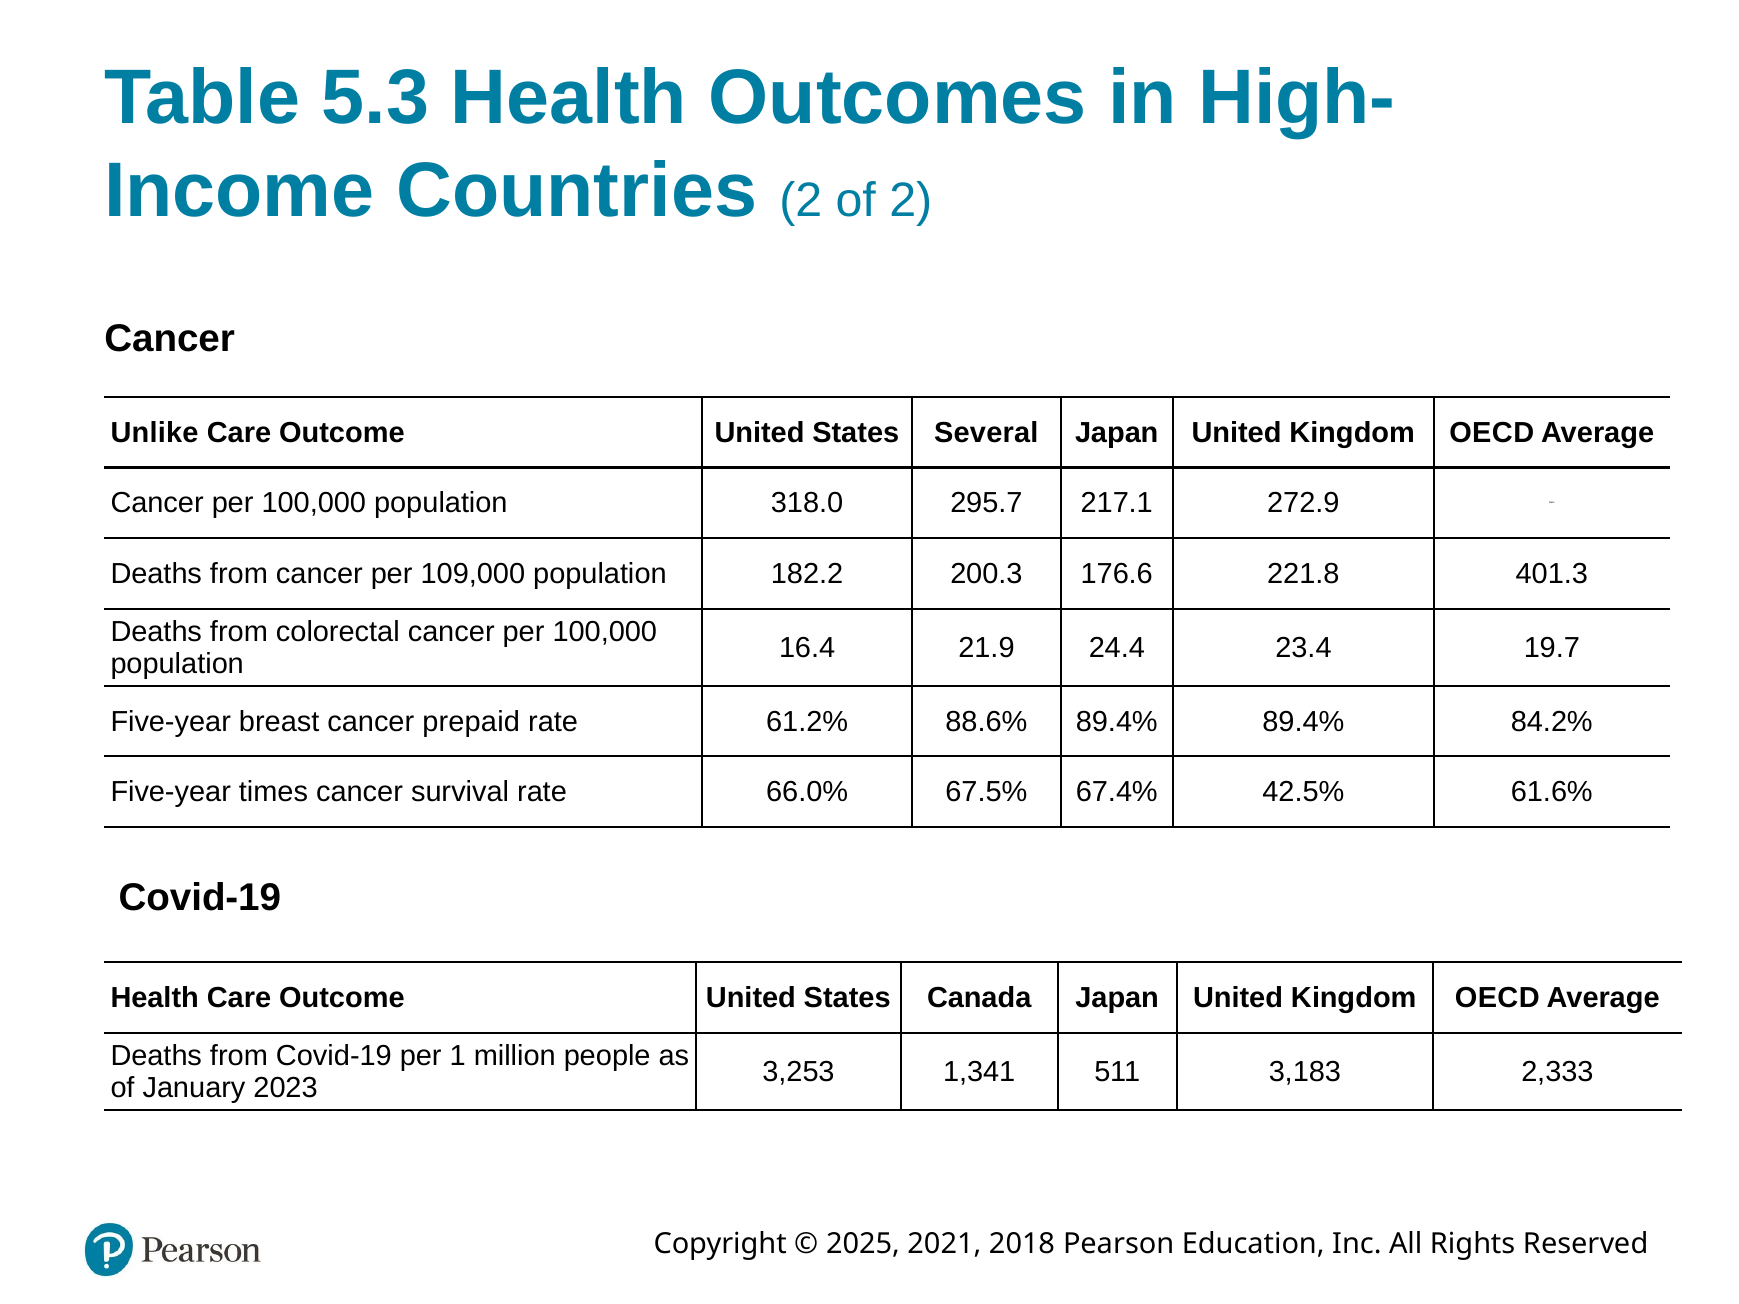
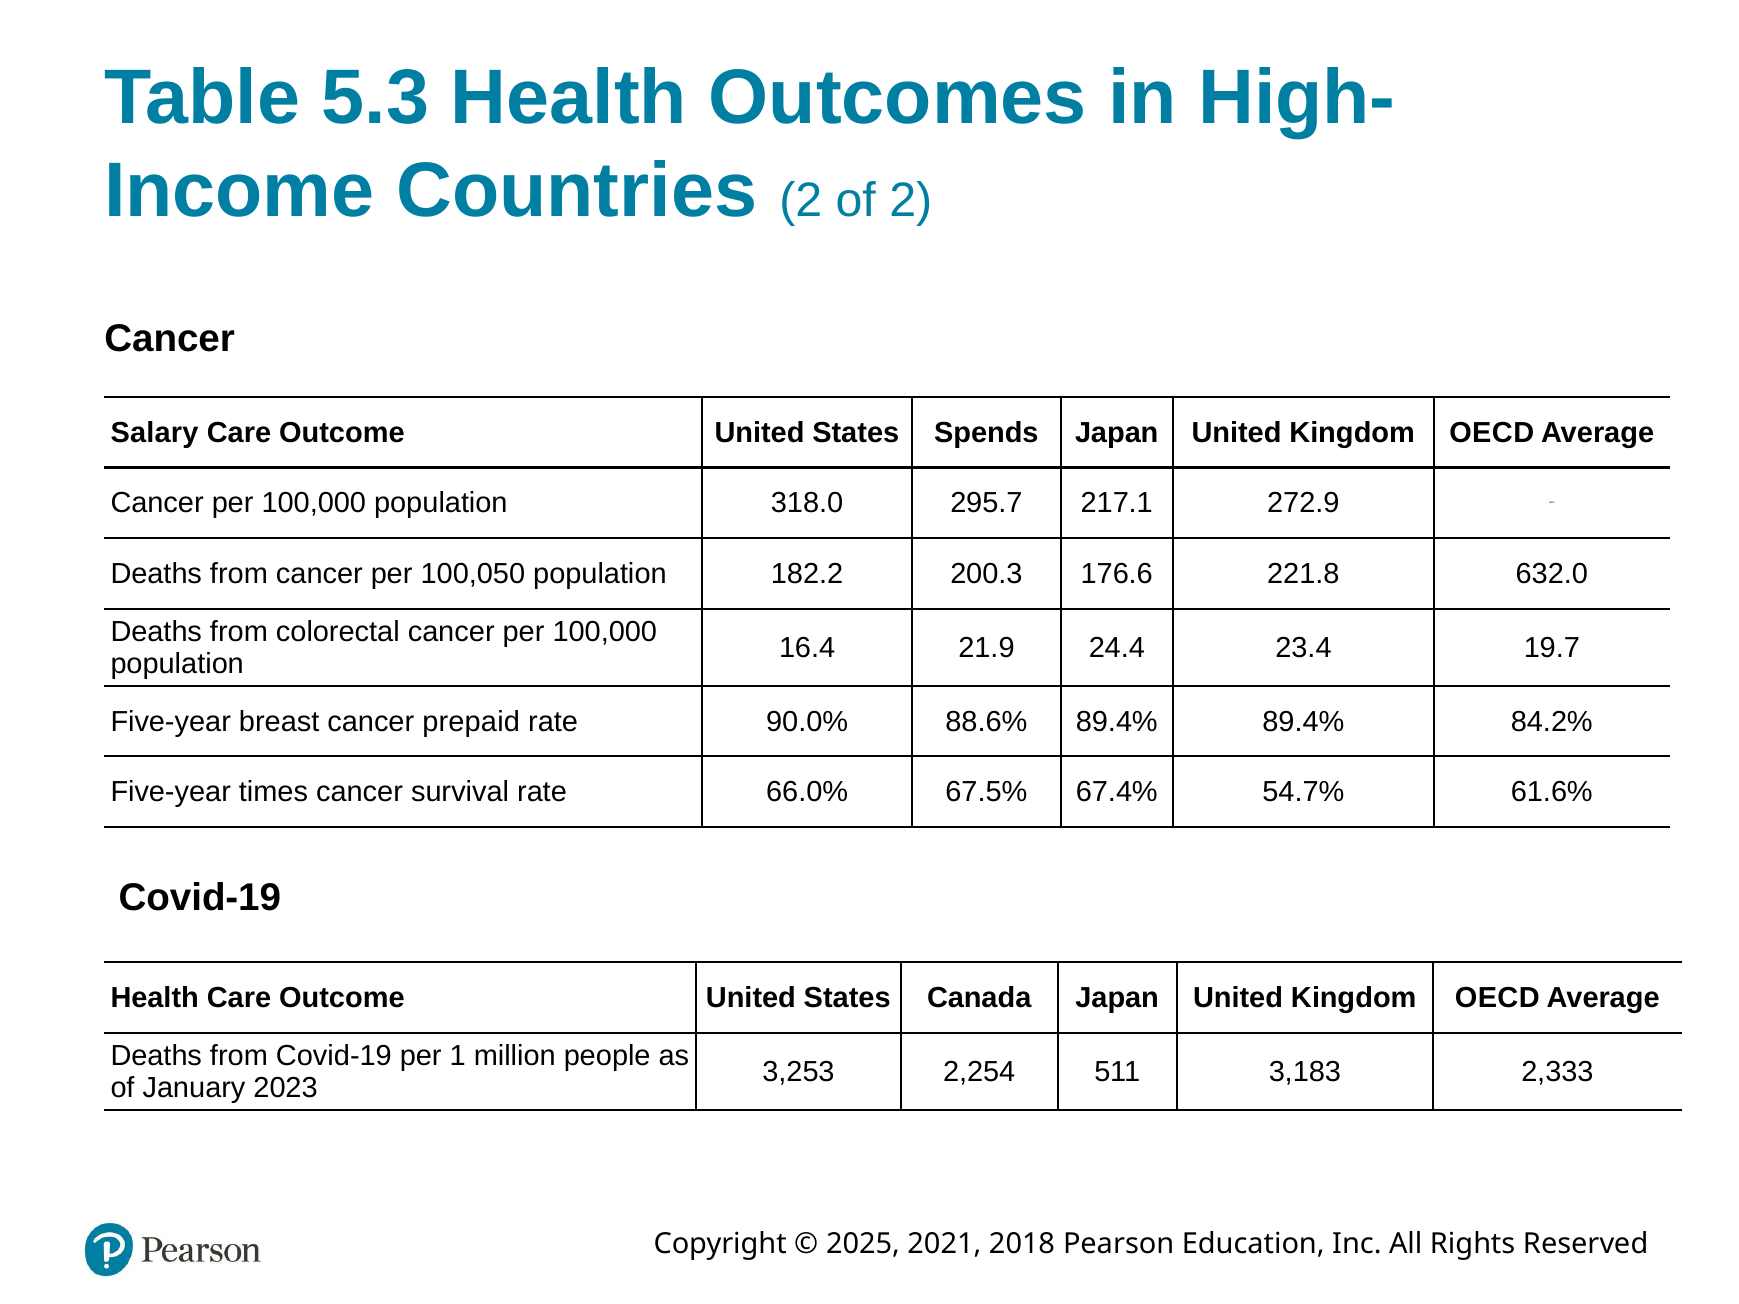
Unlike: Unlike -> Salary (155, 433)
Several: Several -> Spends (986, 433)
109,000: 109,000 -> 100,050 (473, 574)
401.3: 401.3 -> 632.0 (1552, 574)
61.2%: 61.2% -> 90.0% (807, 722)
42.5%: 42.5% -> 54.7% (1303, 792)
1,341: 1,341 -> 2,254 (979, 1072)
